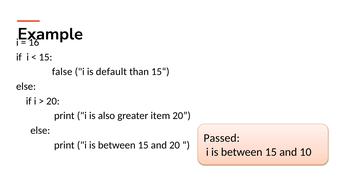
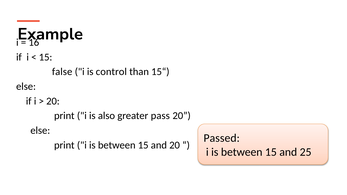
default: default -> control (111, 72)
item: item -> pass (160, 116)
10: 10 -> 25 (306, 152)
